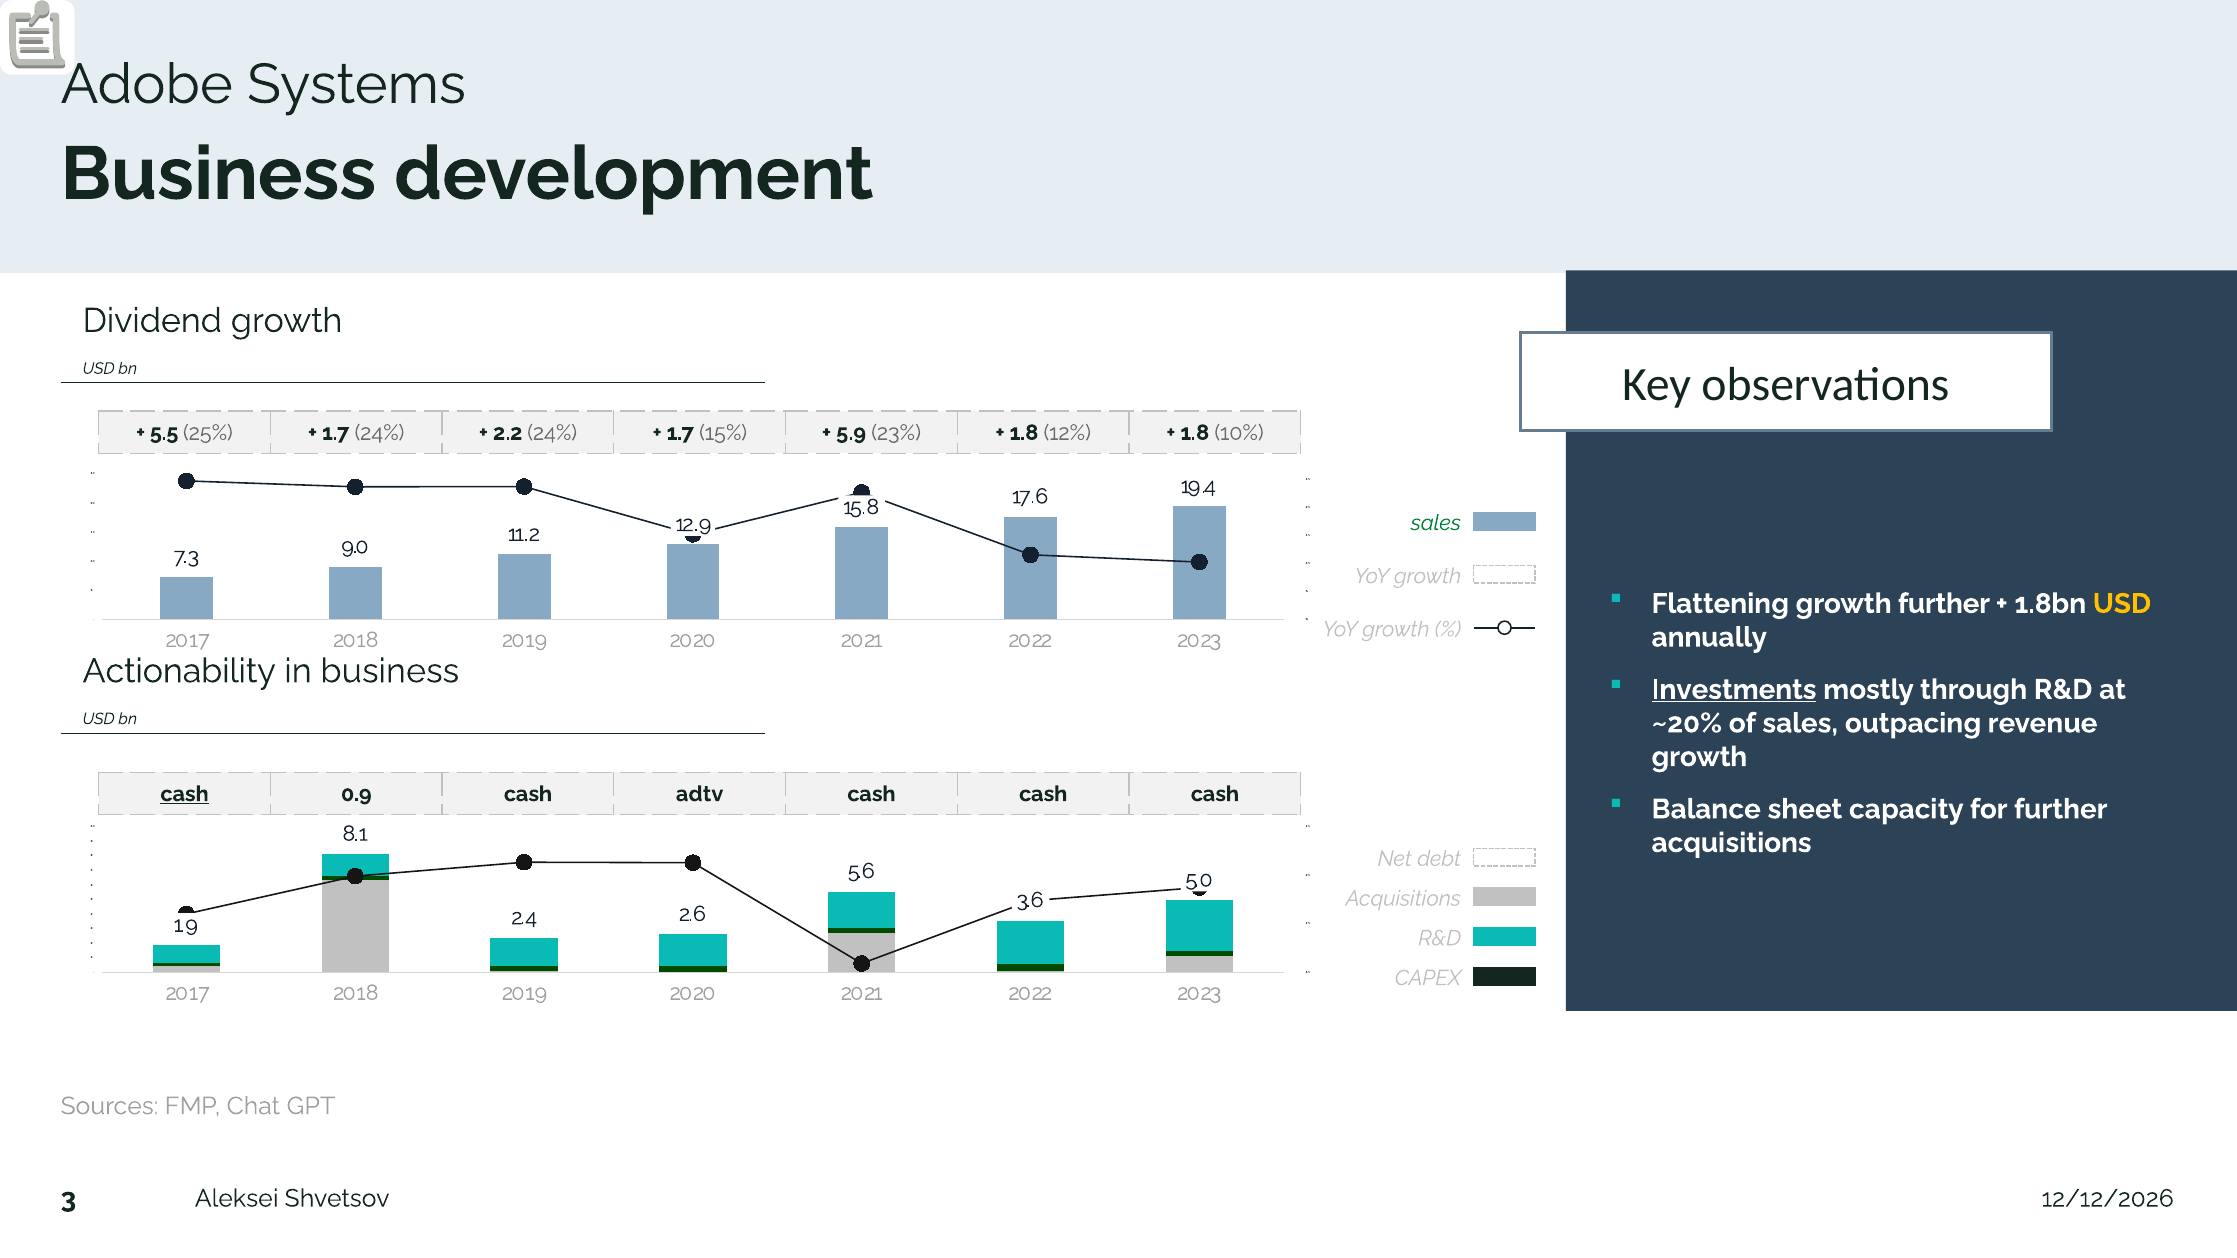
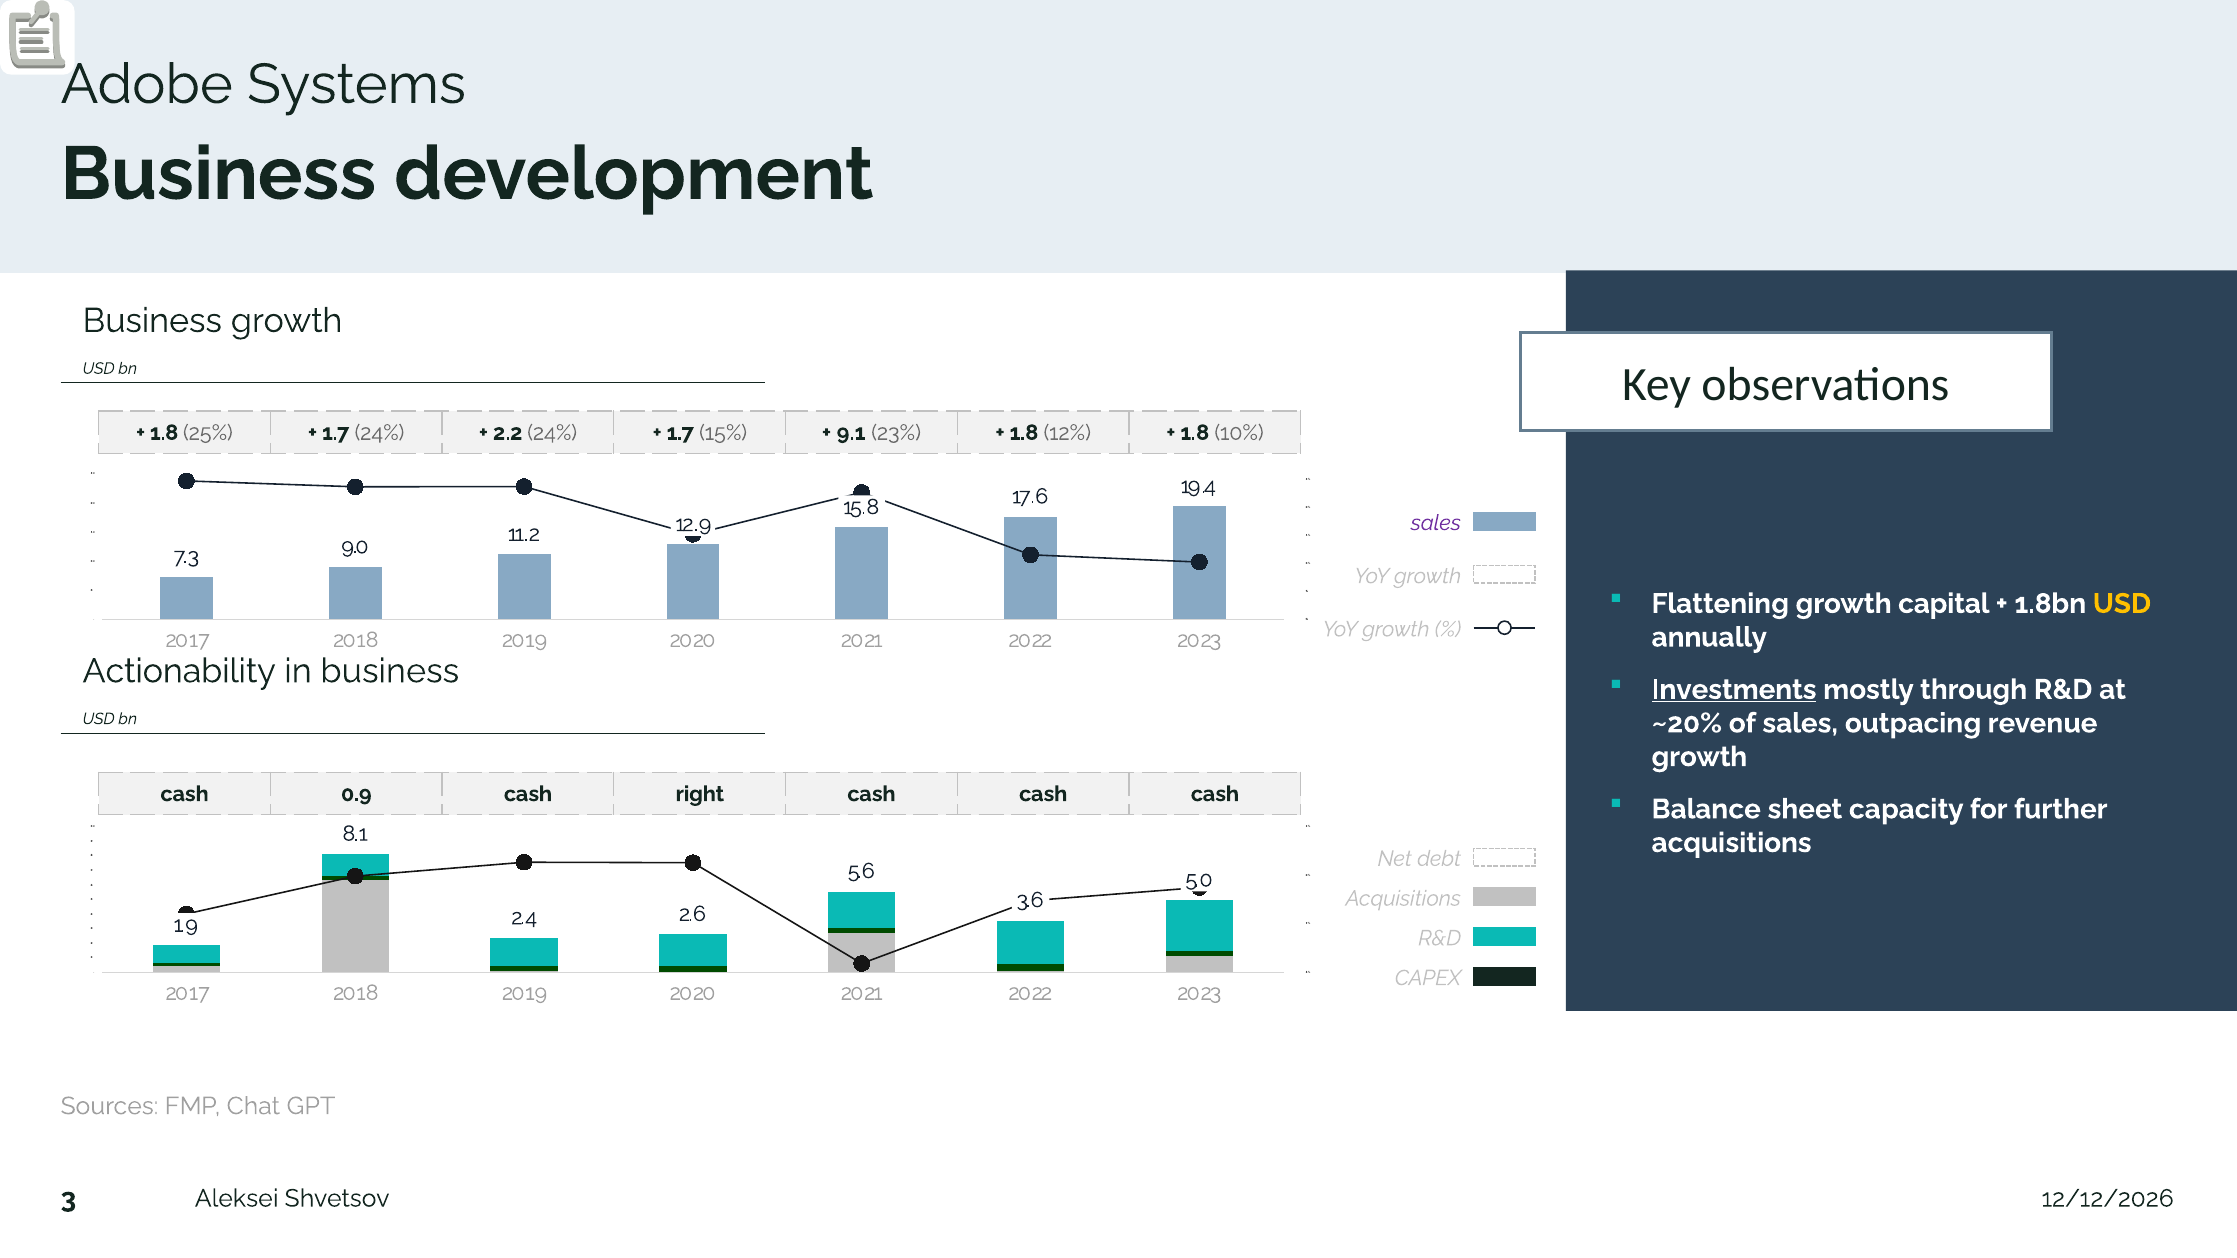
Dividend: Dividend -> Business (152, 321)
5.5: 5.5 -> 1.8 (164, 433)
5.9: 5.9 -> 9.1 (851, 433)
sales colour: green -> purple (1436, 523)
growth further: further -> capital (1944, 604)
cash underline: present -> none (185, 794)
adtv: adtv -> right (700, 794)
